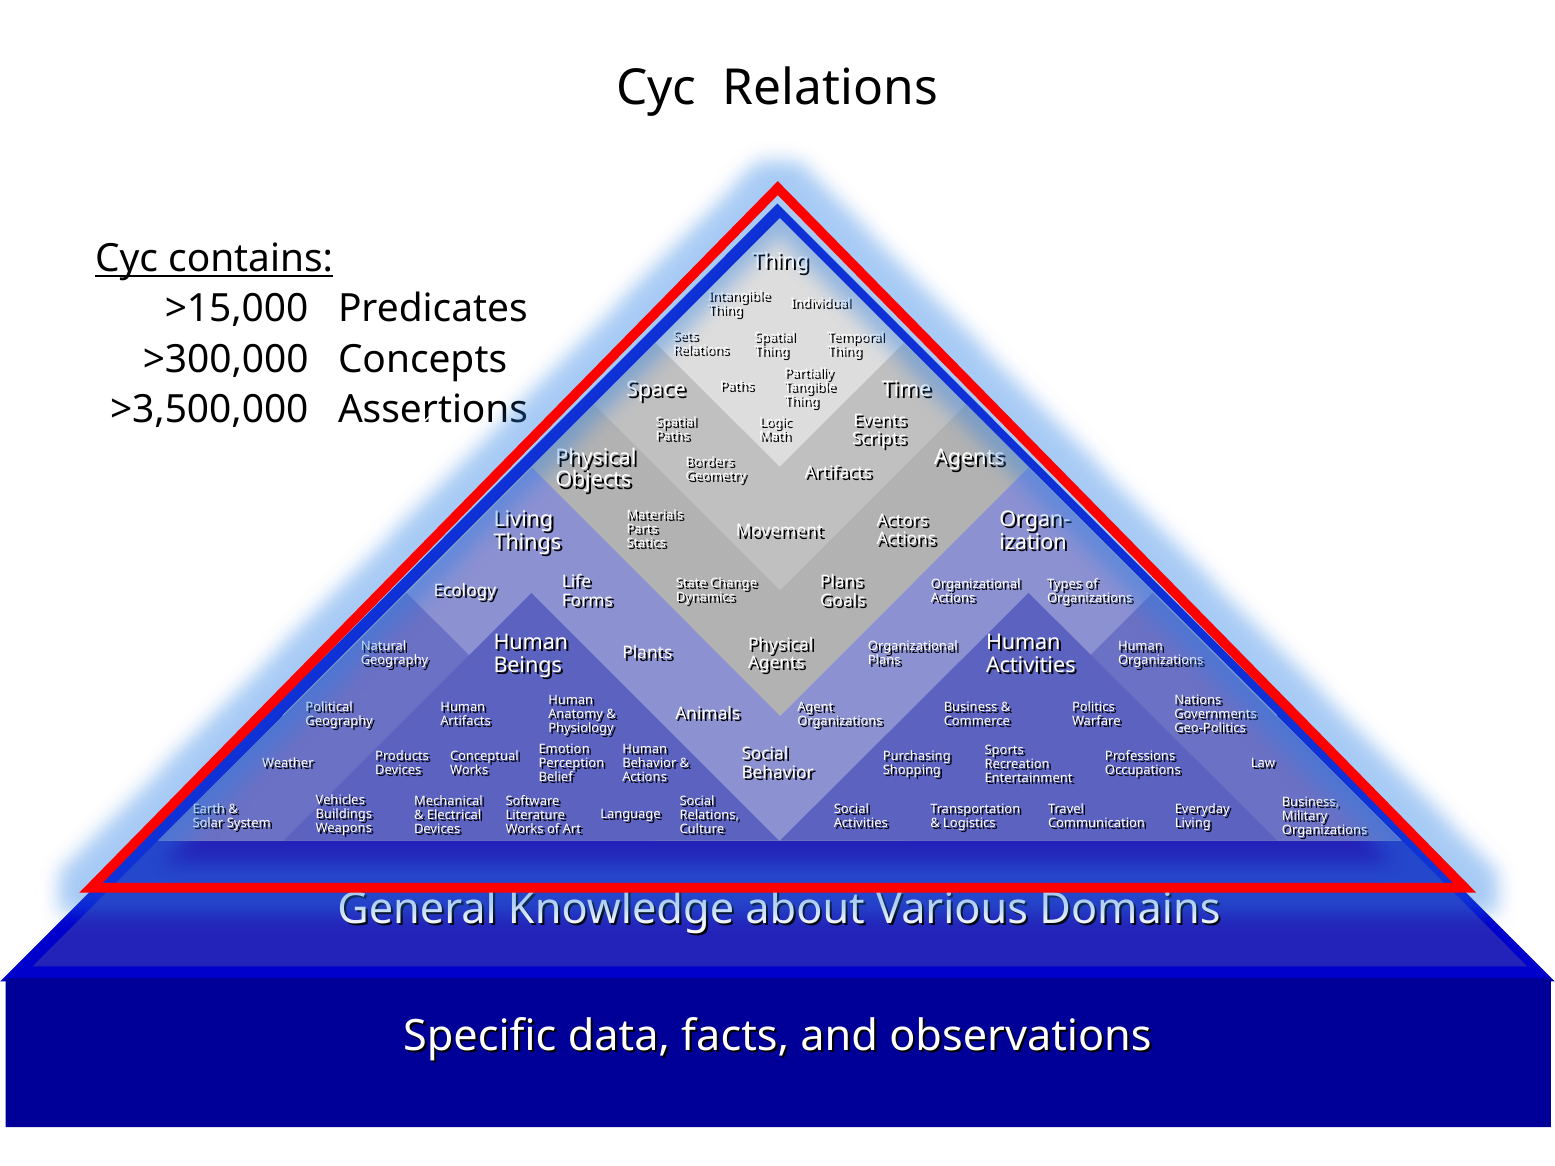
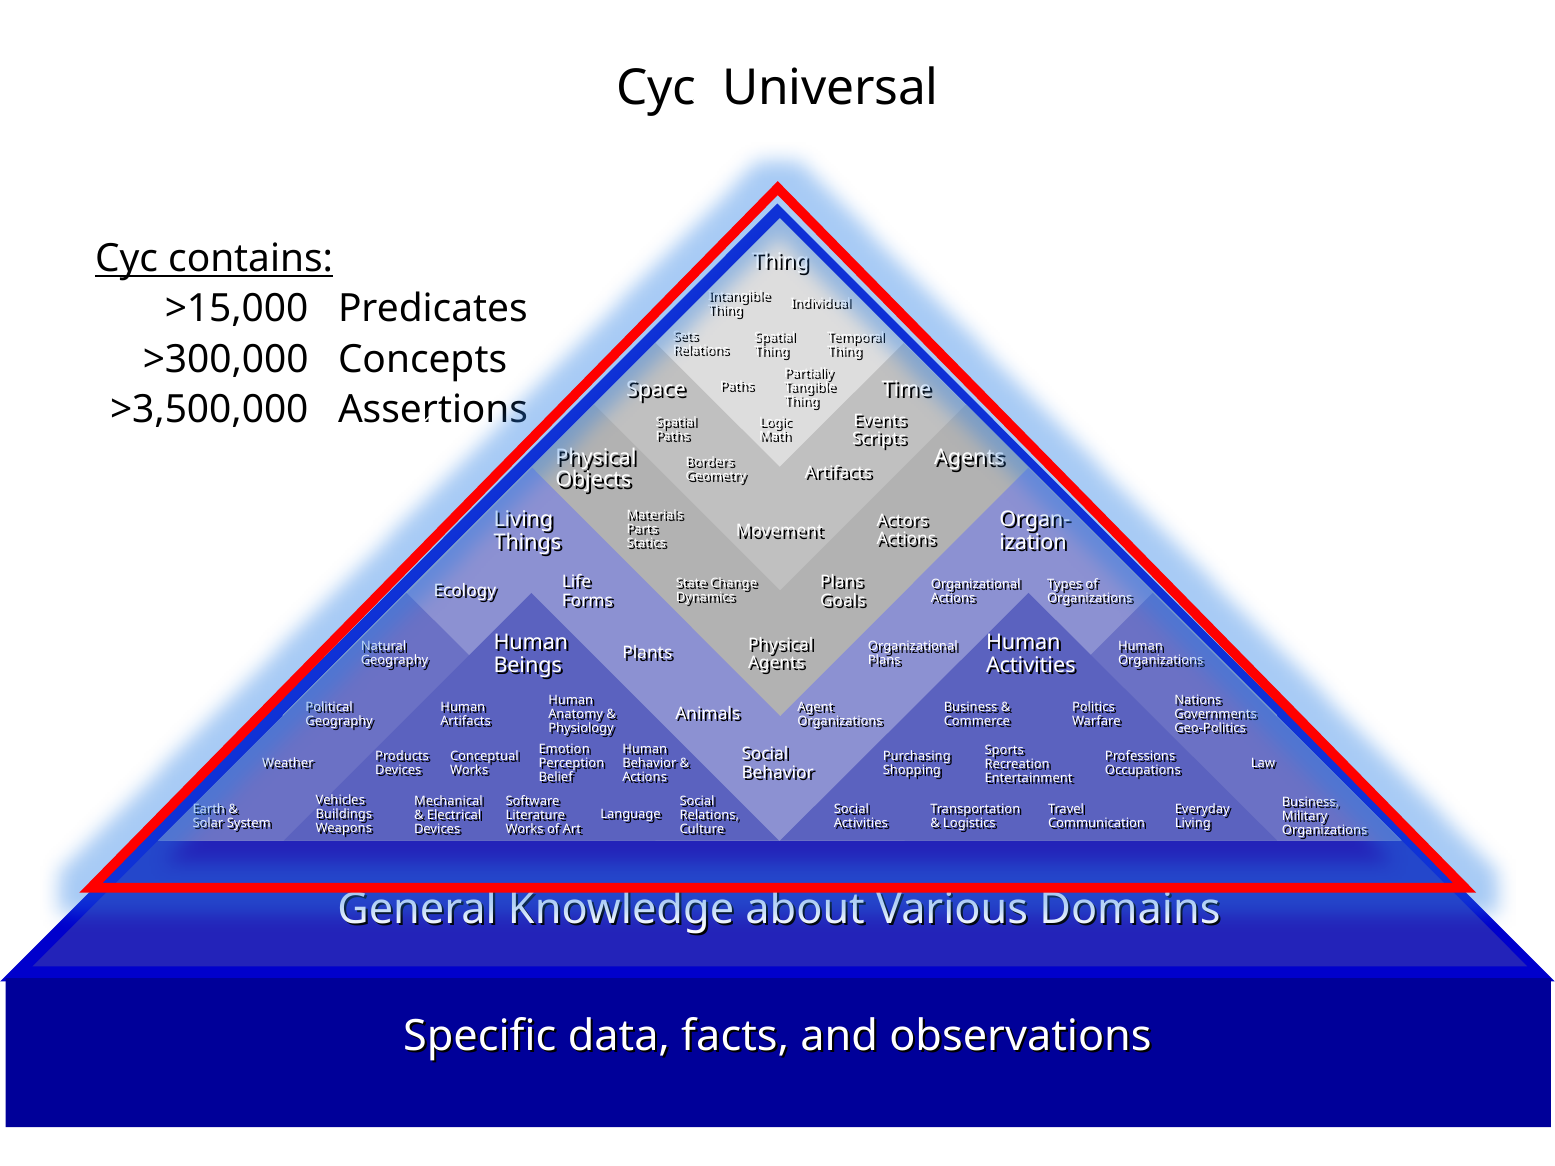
Cyc Relations: Relations -> Universal (830, 88)
